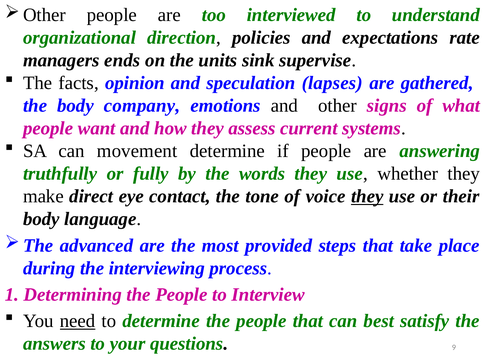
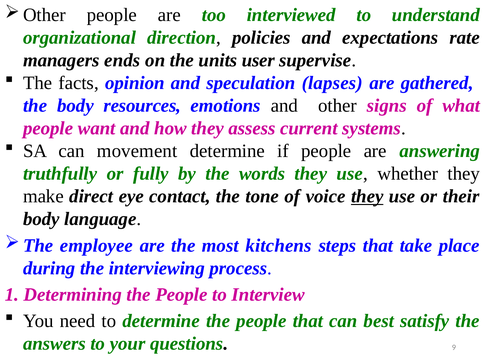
sink: sink -> user (258, 60)
company: company -> resources (142, 106)
advanced: advanced -> employee (96, 245)
provided: provided -> kitchens (279, 245)
need underline: present -> none (78, 321)
